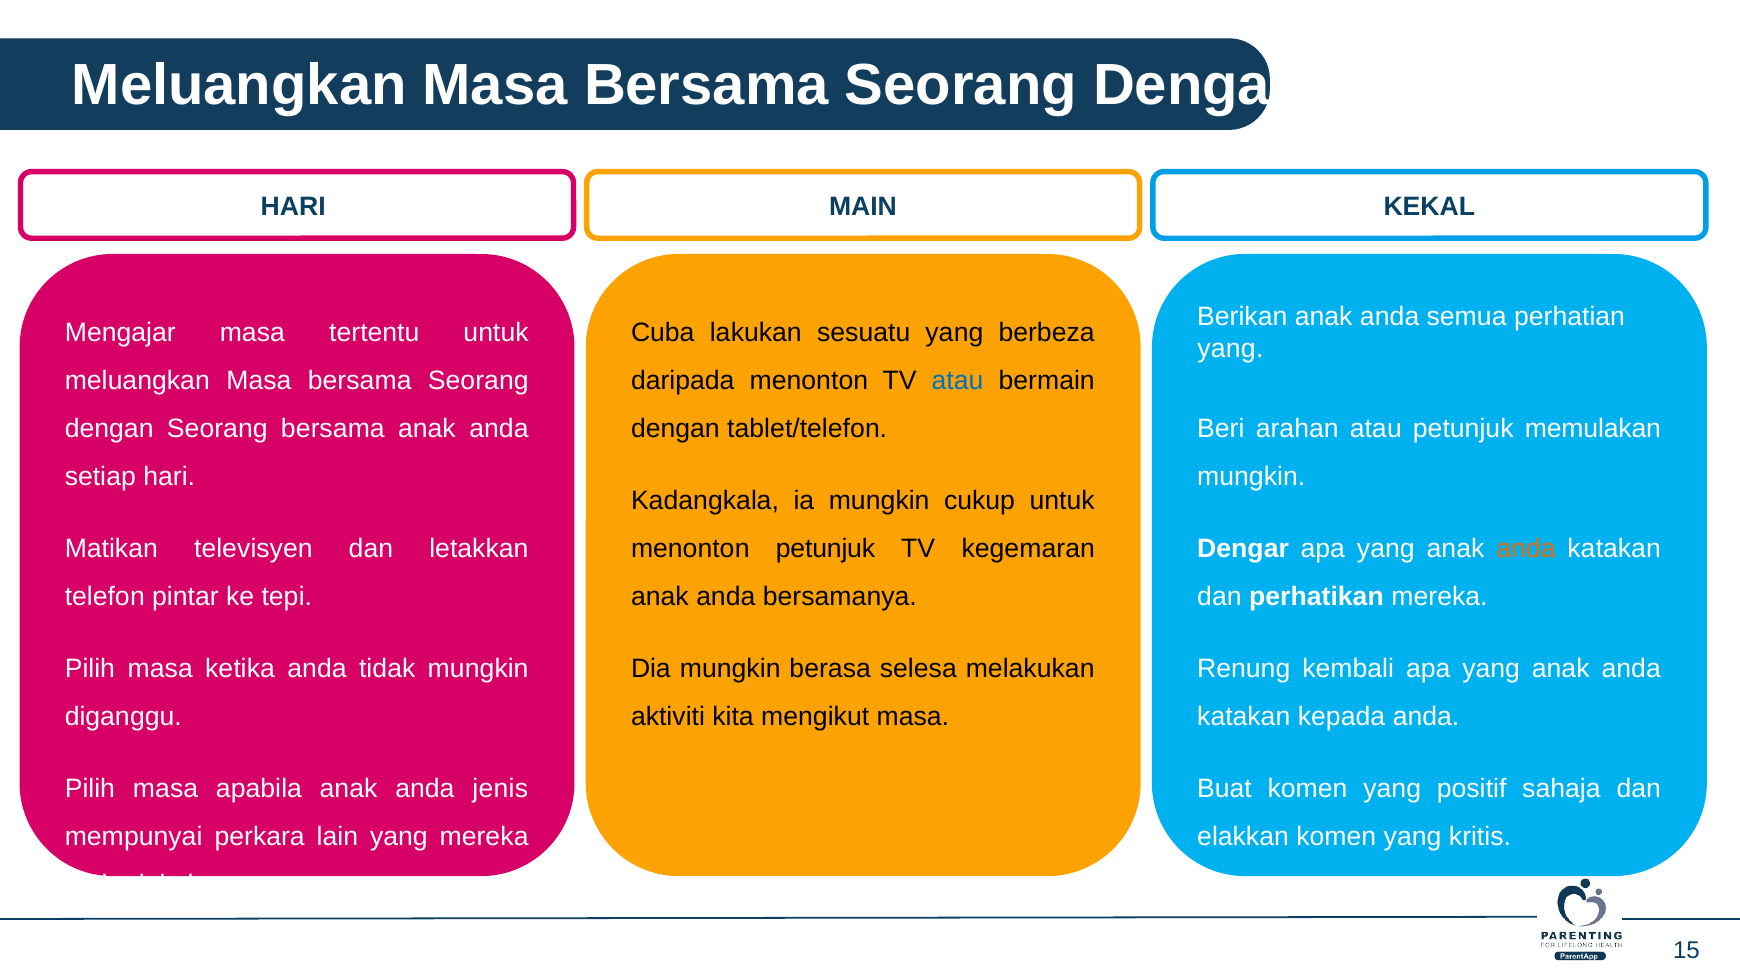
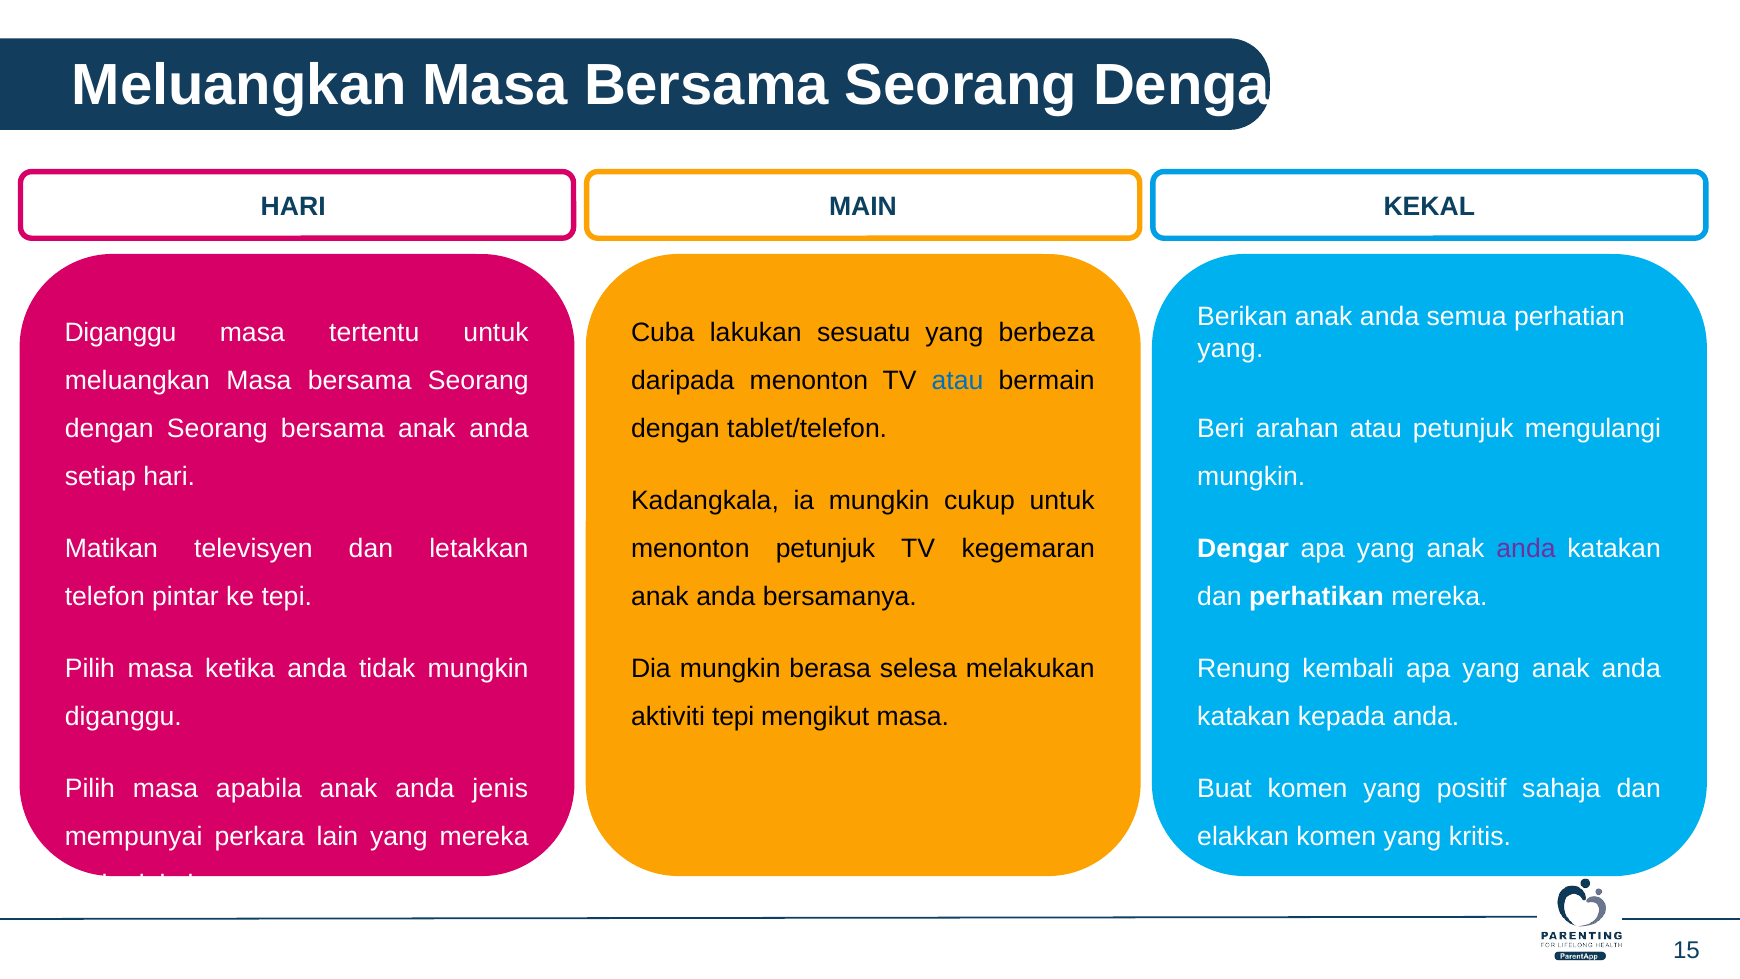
Mengajar: Mengajar -> Diganggu (120, 333)
memulakan: memulakan -> mengulangi (1593, 429)
anda colour: orange -> purple (1526, 549)
aktiviti kita: kita -> tepi (733, 717)
